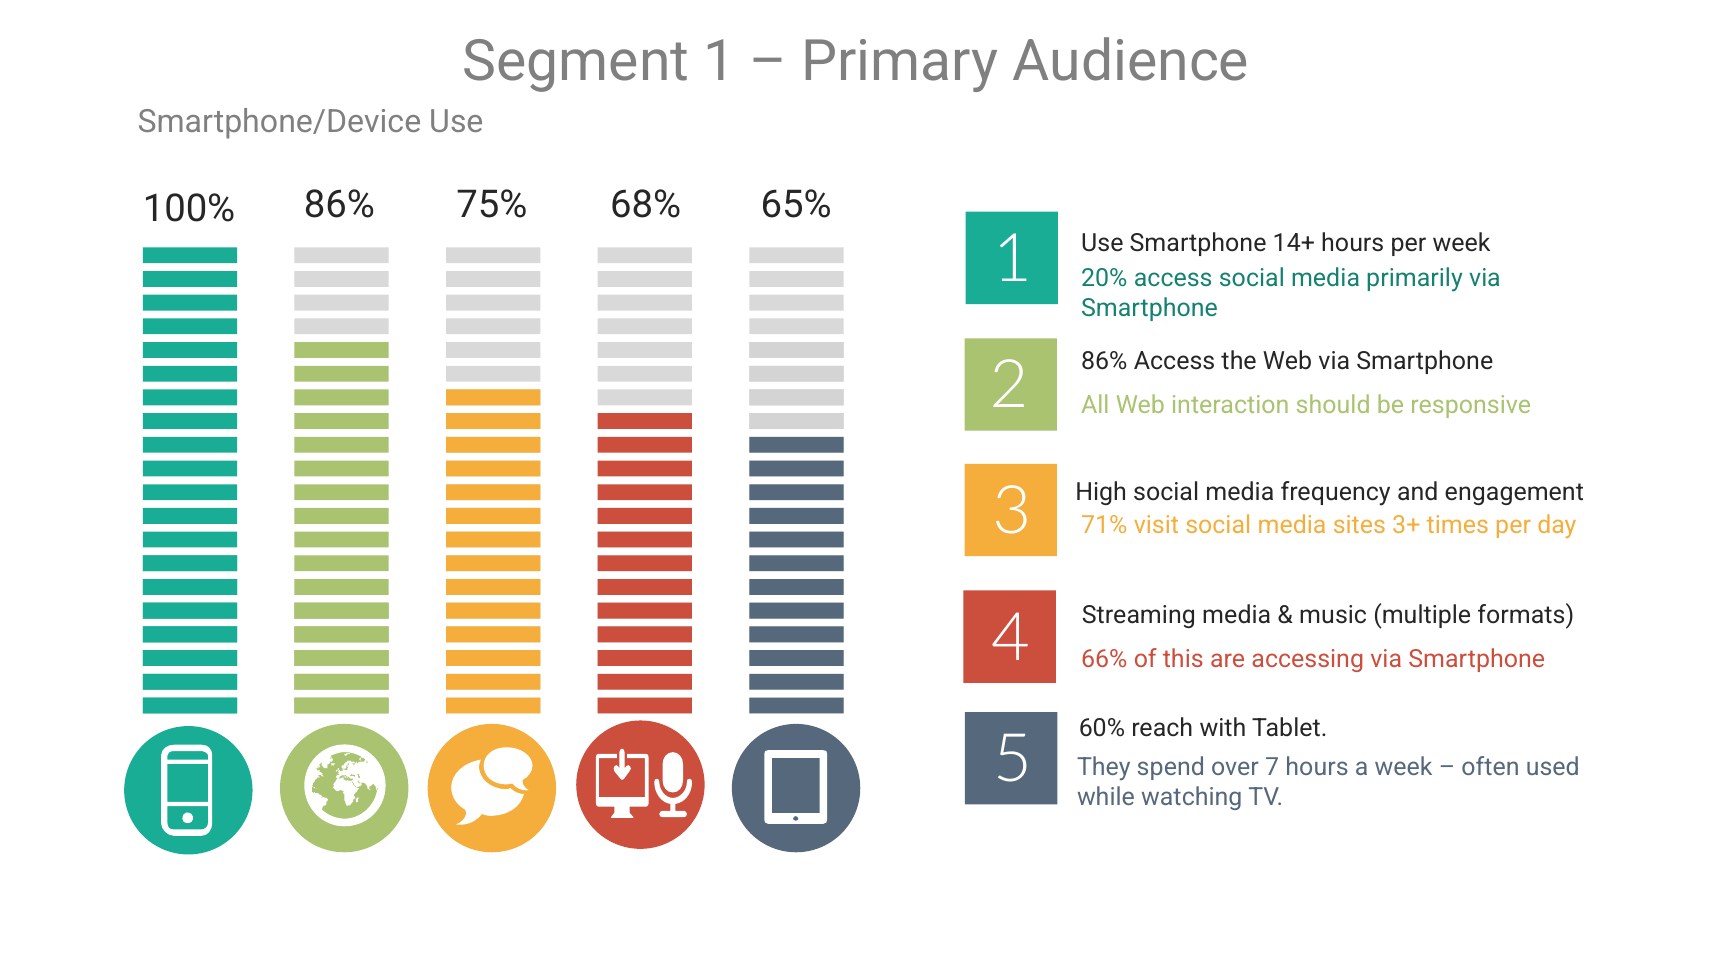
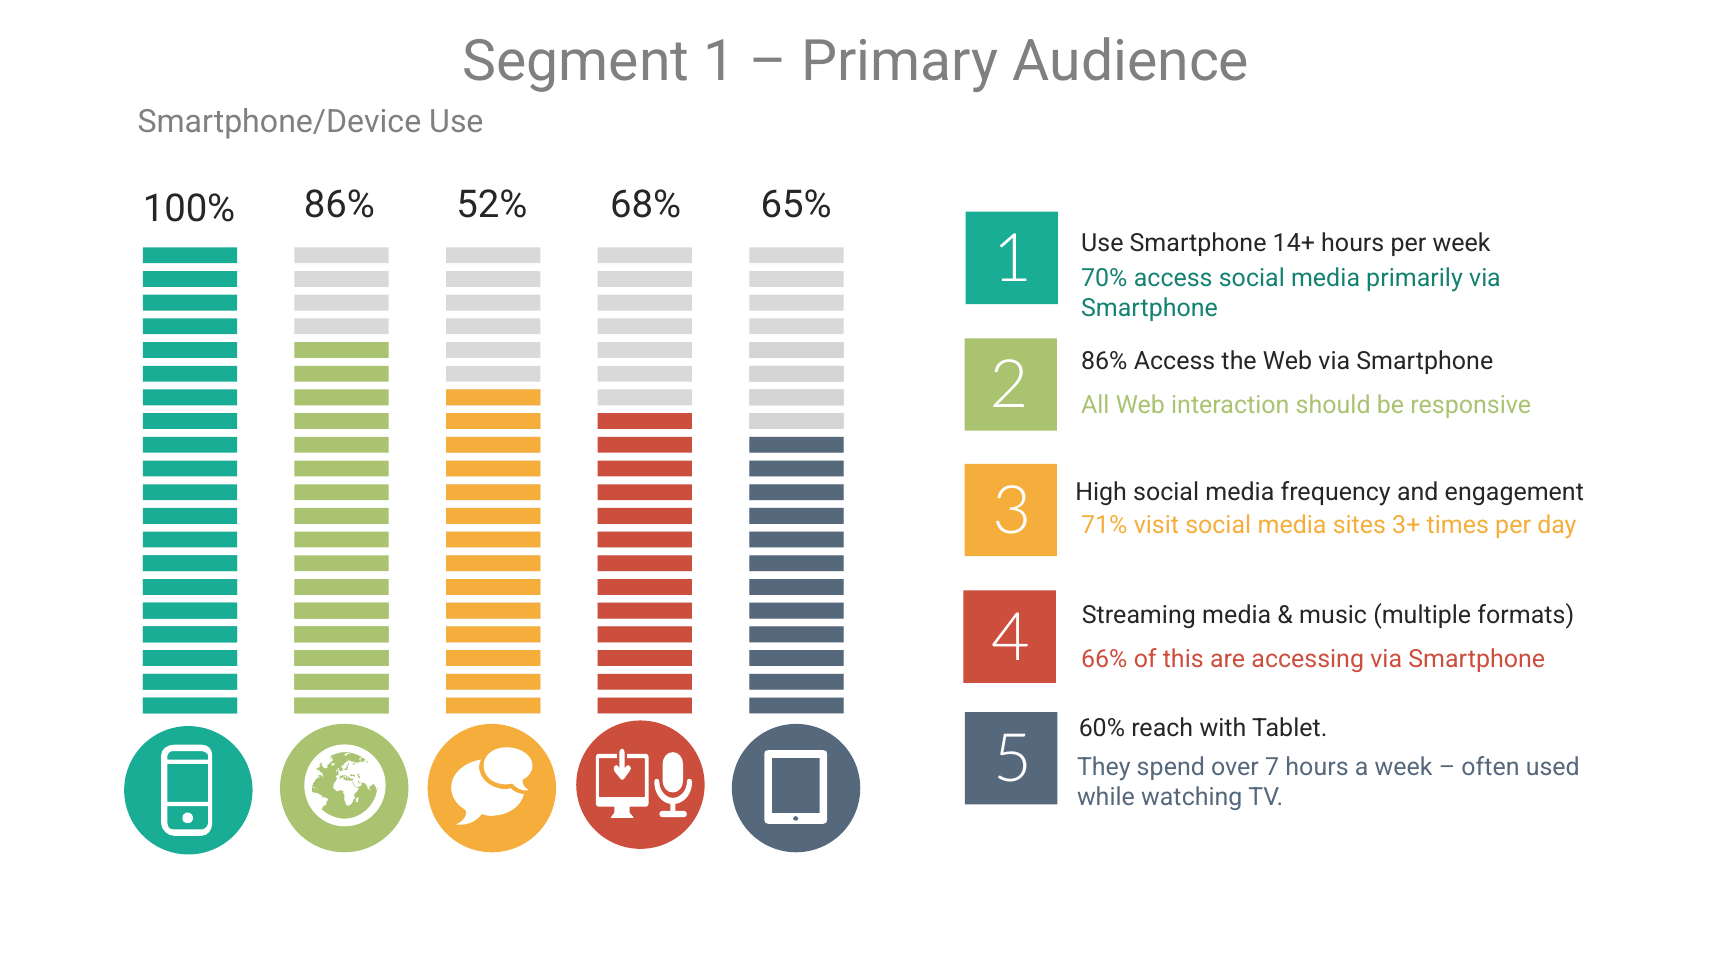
75%: 75% -> 52% (492, 205)
20%: 20% -> 70% (1104, 278)
